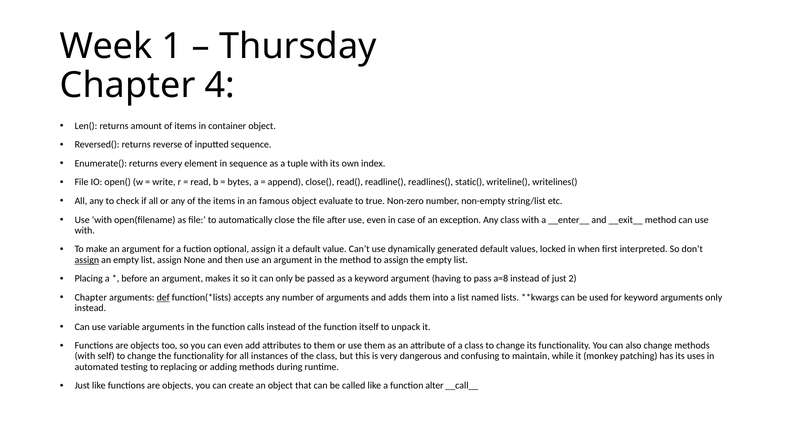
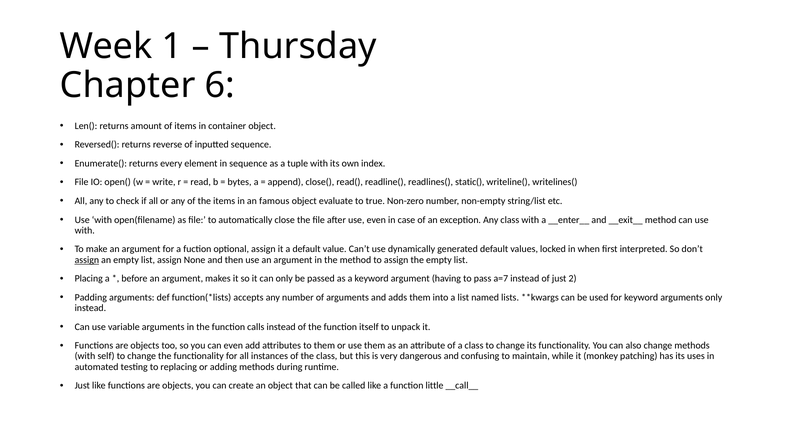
4: 4 -> 6 (220, 85)
a=8: a=8 -> a=7 (501, 279)
Chapter: Chapter -> Padding (91, 297)
def underline: present -> none (163, 297)
alter: alter -> little (435, 386)
